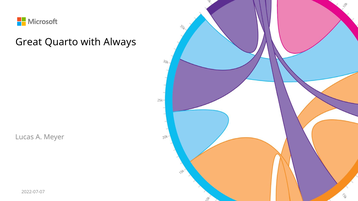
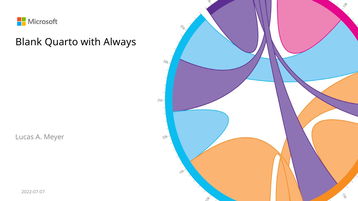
Great: Great -> Blank (29, 42)
